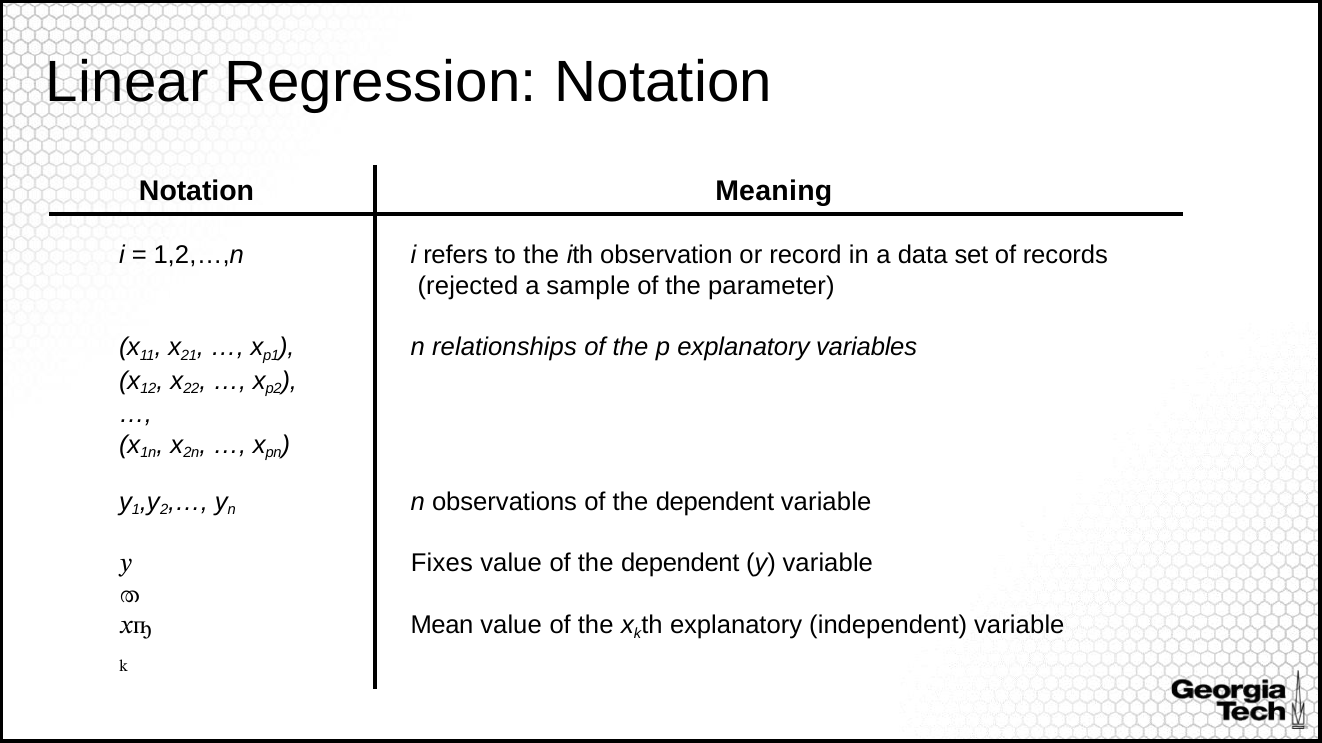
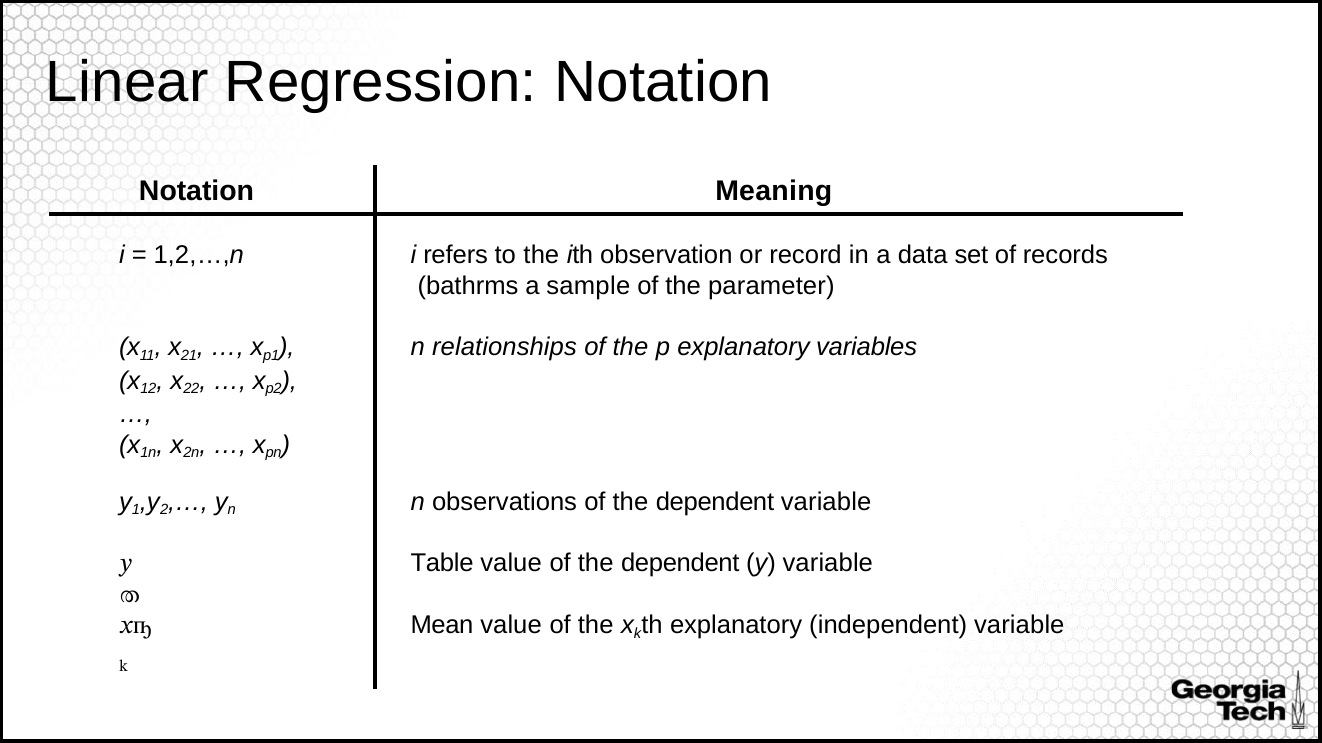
rejected: rejected -> bathrms (468, 286)
Fixes: Fixes -> Table (442, 564)
